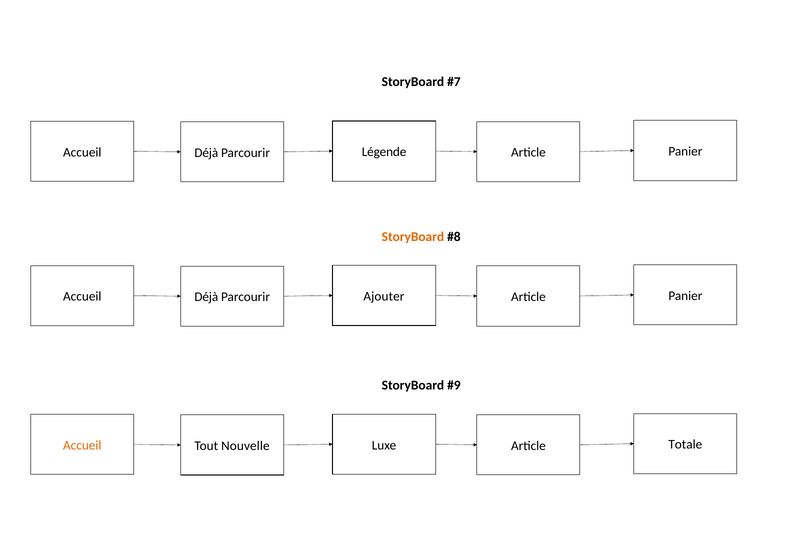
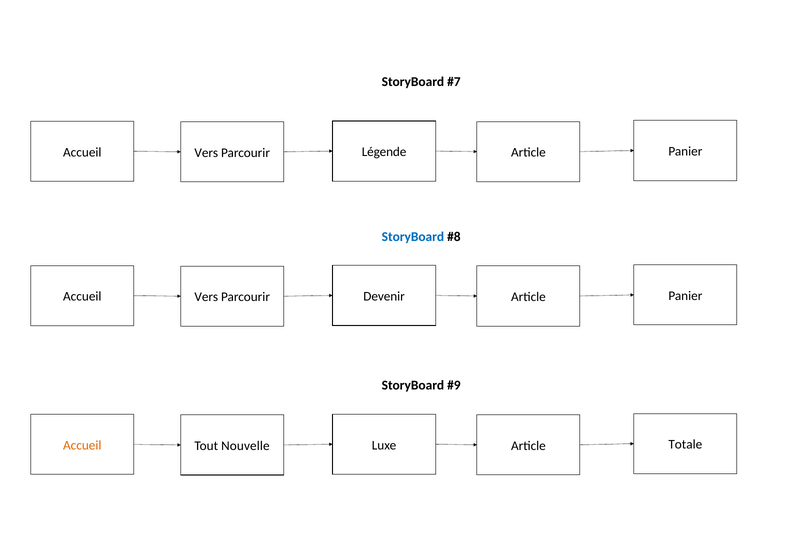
Déjà: Déjà -> Vers (206, 153)
StoryBoard colour: orange -> blue (413, 237)
Déjà: Déjà -> Vers (206, 297)
Ajouter: Ajouter -> Devenir (384, 296)
